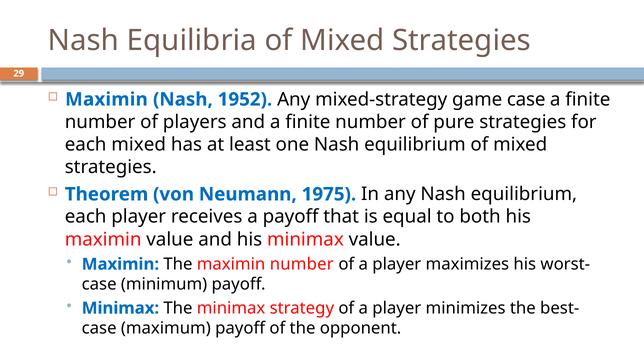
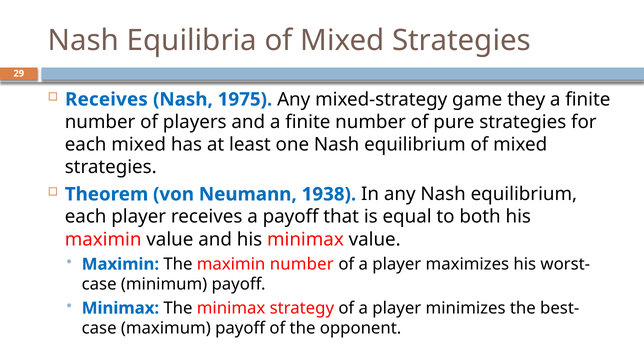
Maximin: Maximin -> Receives (106, 99)
1952: 1952 -> 1975 (245, 99)
game case: case -> they (526, 99)
1975: 1975 -> 1938 (329, 194)
